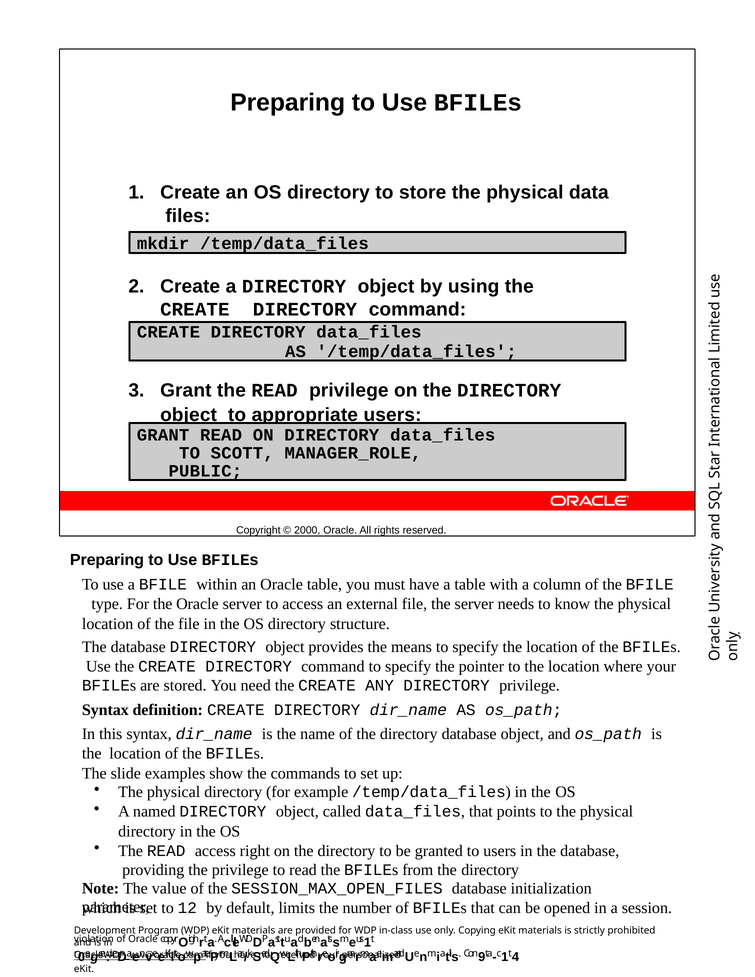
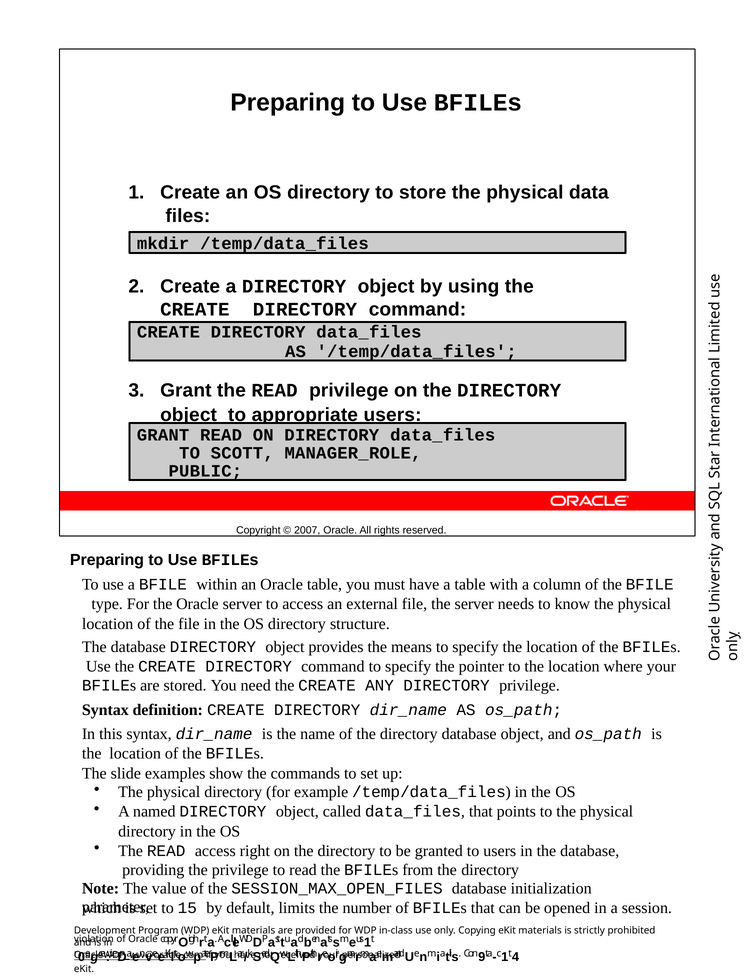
2000: 2000 -> 2007 (307, 530)
12: 12 -> 15 (187, 908)
